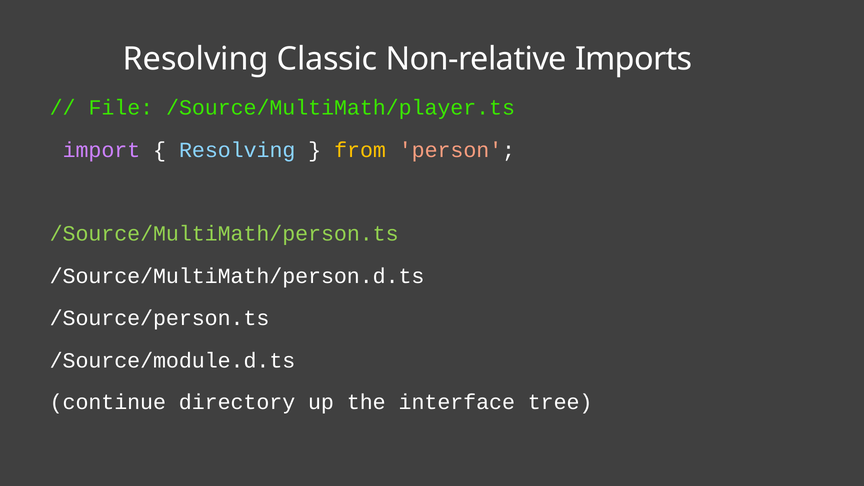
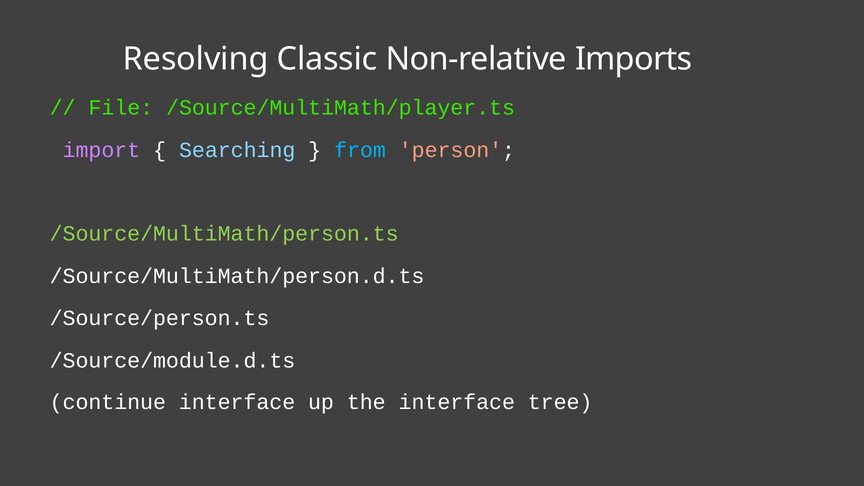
Resolving: Resolving -> Searching (237, 150)
from colour: yellow -> light blue (360, 150)
continue directory: directory -> interface (237, 402)
